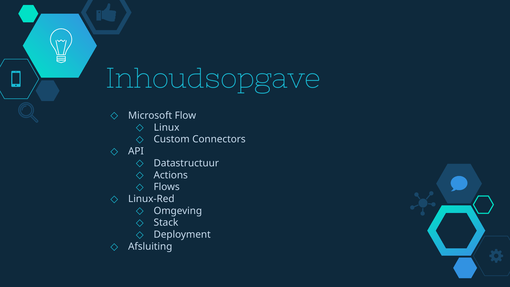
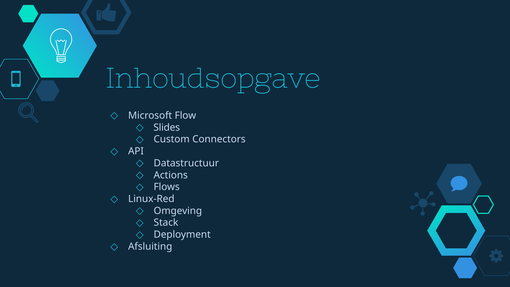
Linux: Linux -> Slides (167, 127)
